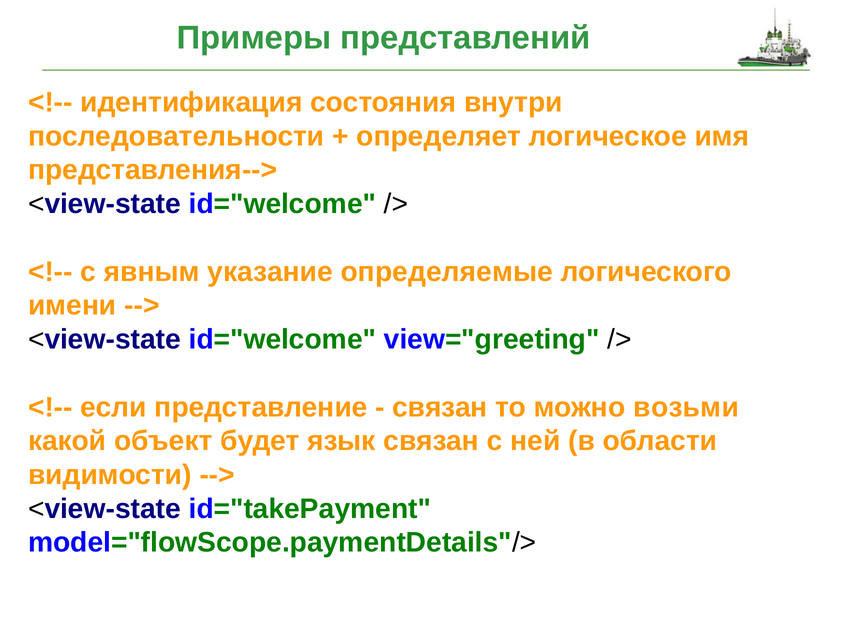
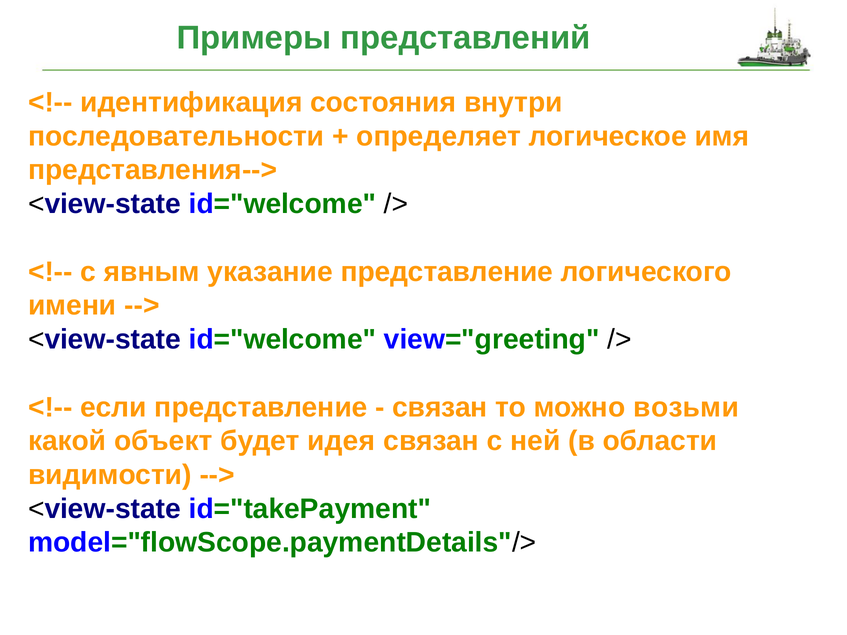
указание определяемые: определяемые -> представление (447, 272)
язык: язык -> идея (341, 441)
